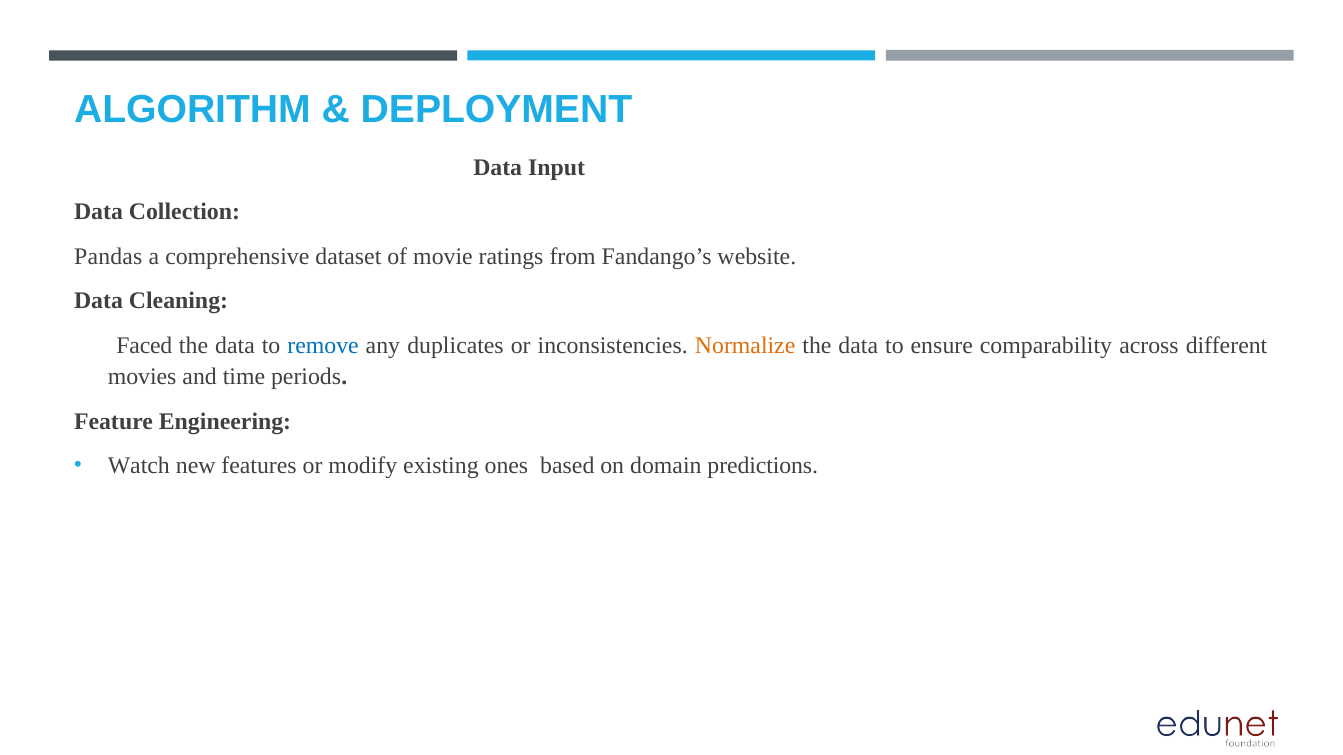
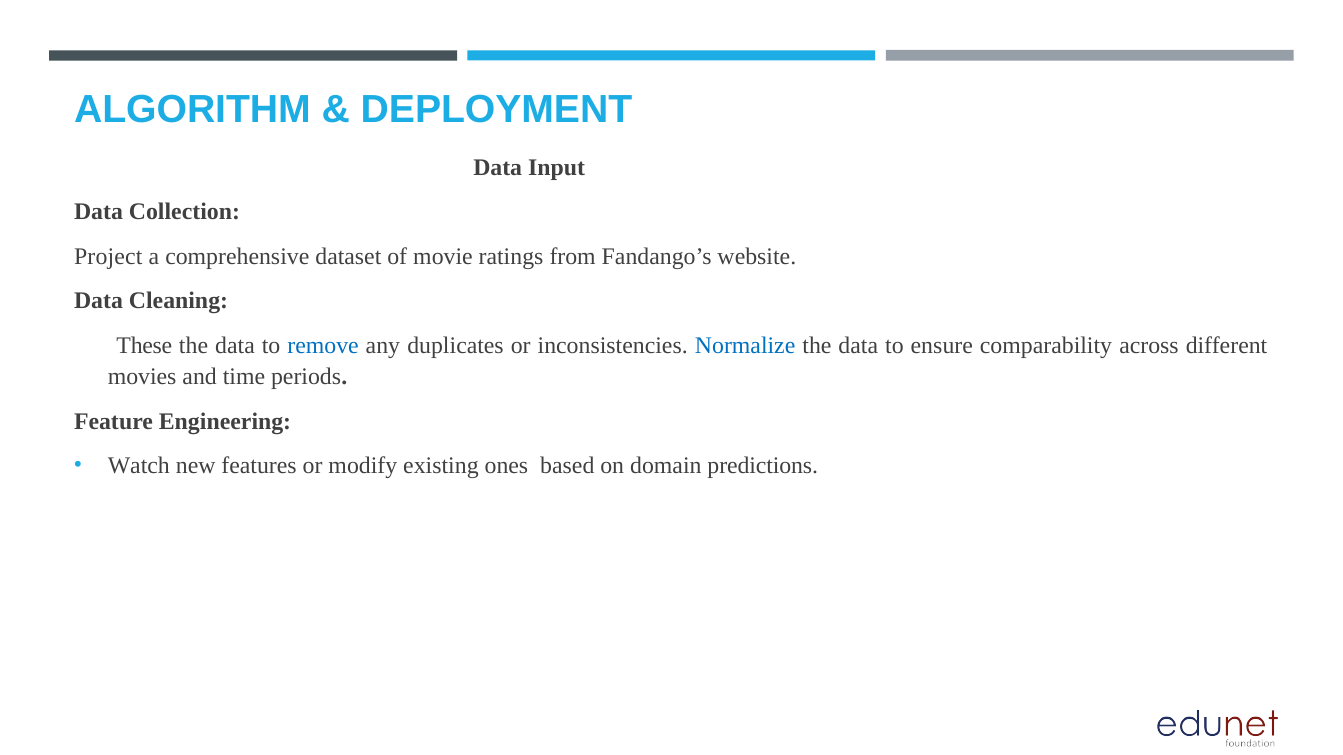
Pandas: Pandas -> Project (108, 256)
Faced: Faced -> These (144, 346)
Normalize colour: orange -> blue (745, 346)
